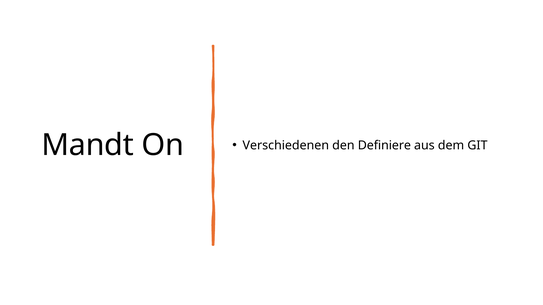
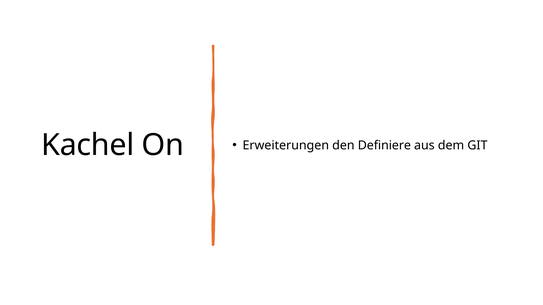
Mandt: Mandt -> Kachel (88, 145)
Verschiedenen: Verschiedenen -> Erweiterungen (286, 145)
